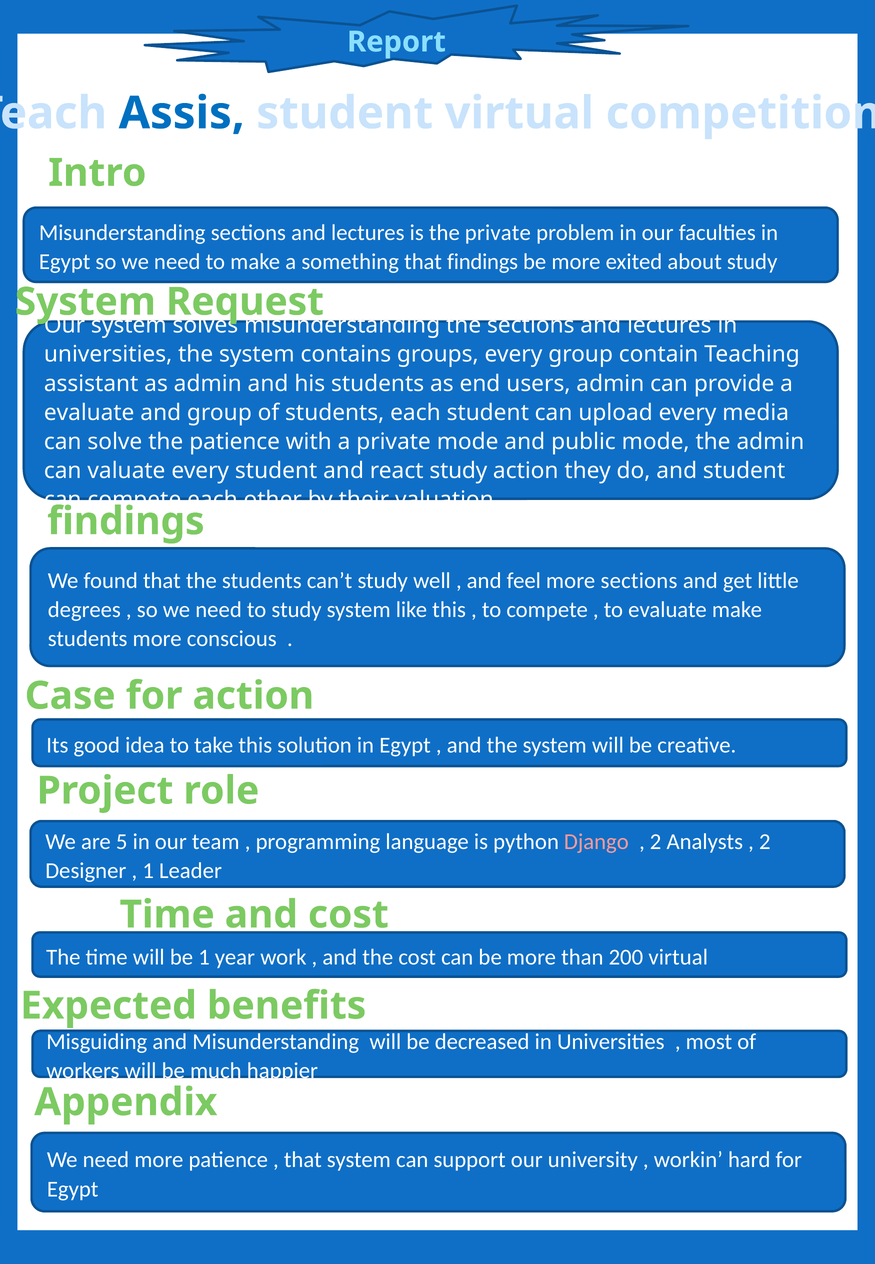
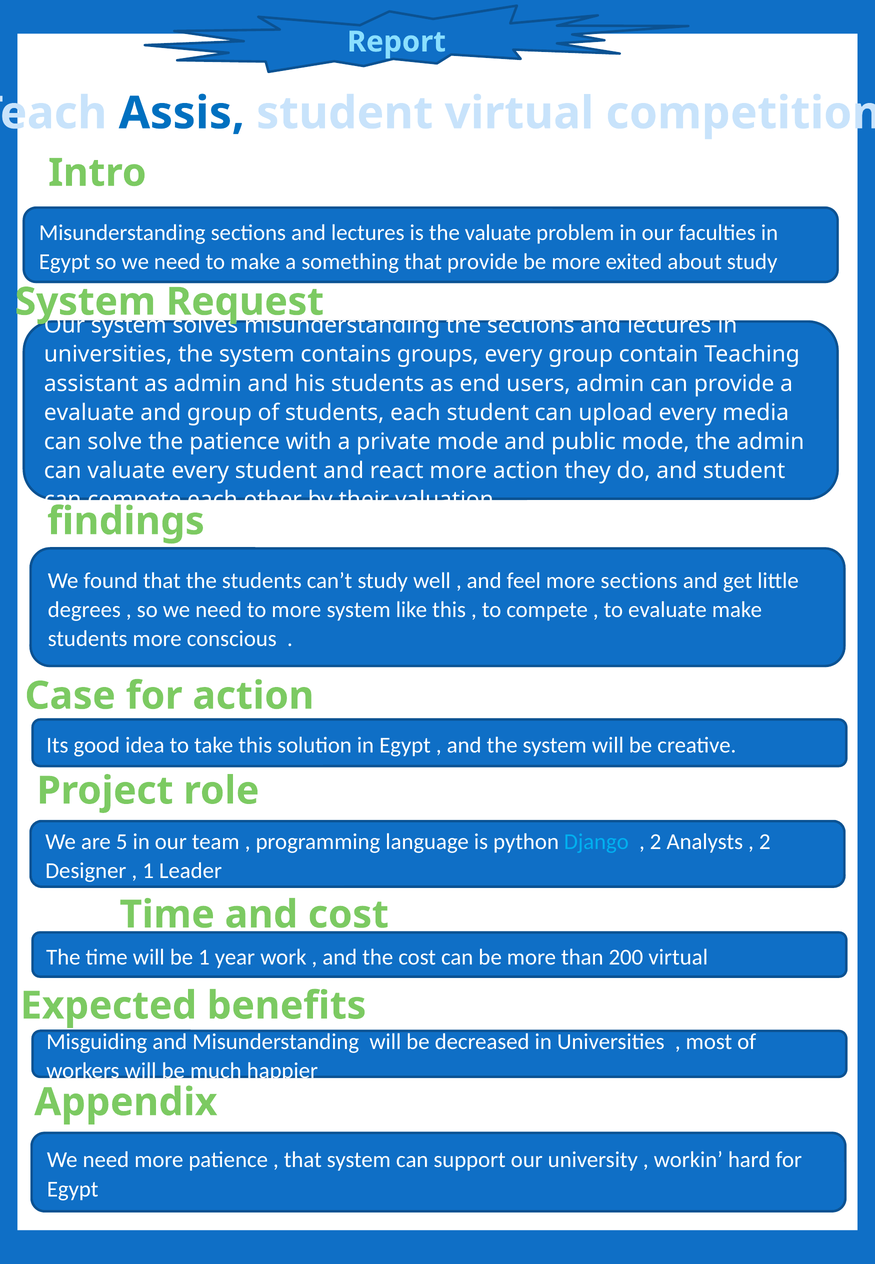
the private: private -> valuate (498, 233)
that findings: findings -> provide (482, 262)
react study: study -> more (458, 471)
to study: study -> more (296, 610)
Django colour: pink -> light blue (596, 842)
